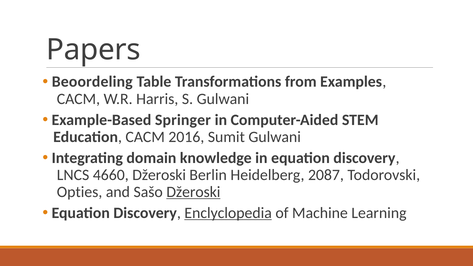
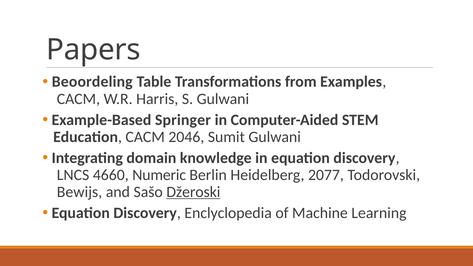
2016: 2016 -> 2046 (186, 137)
4660 Džeroski: Džeroski -> Numeric (159, 175)
2087: 2087 -> 2077 (326, 175)
Opties: Opties -> Bewijs (80, 192)
Enclyclopedia underline: present -> none (228, 213)
